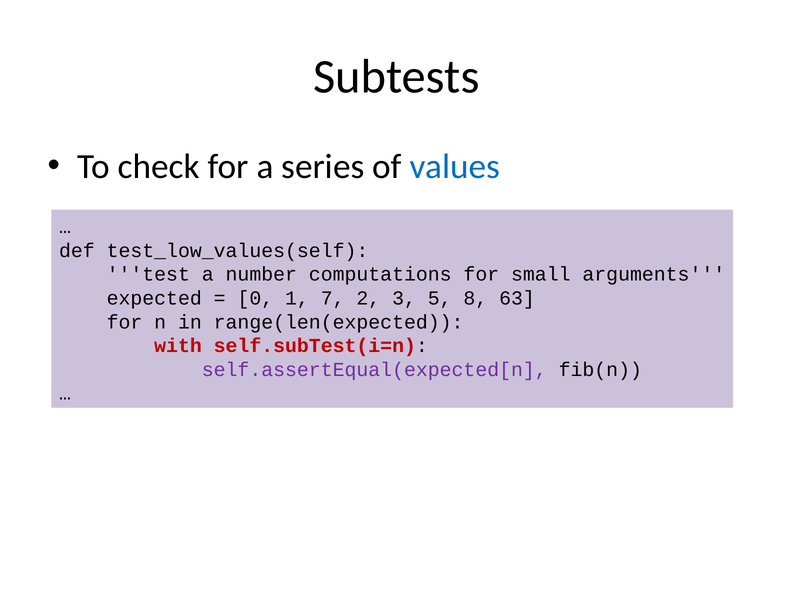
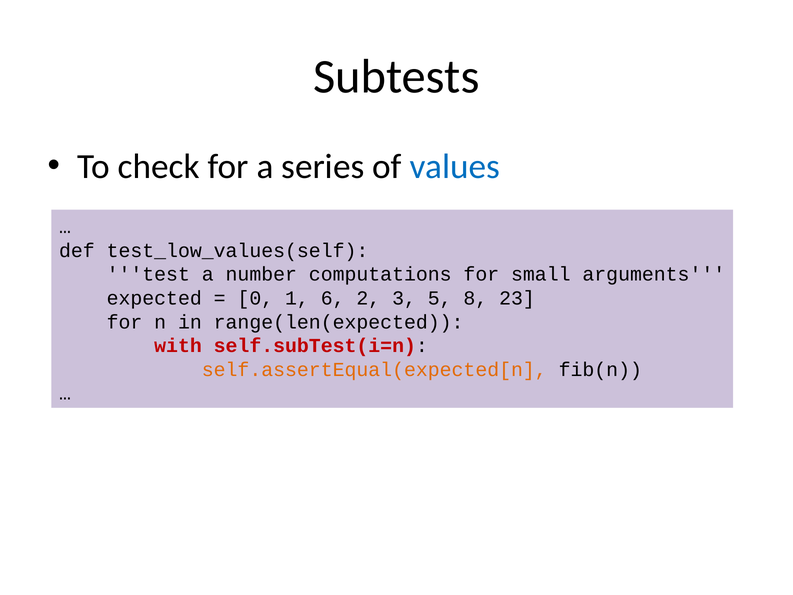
7: 7 -> 6 (333, 298)
63: 63 -> 23 (517, 298)
self.assertEqual(expected[n colour: purple -> orange (374, 369)
